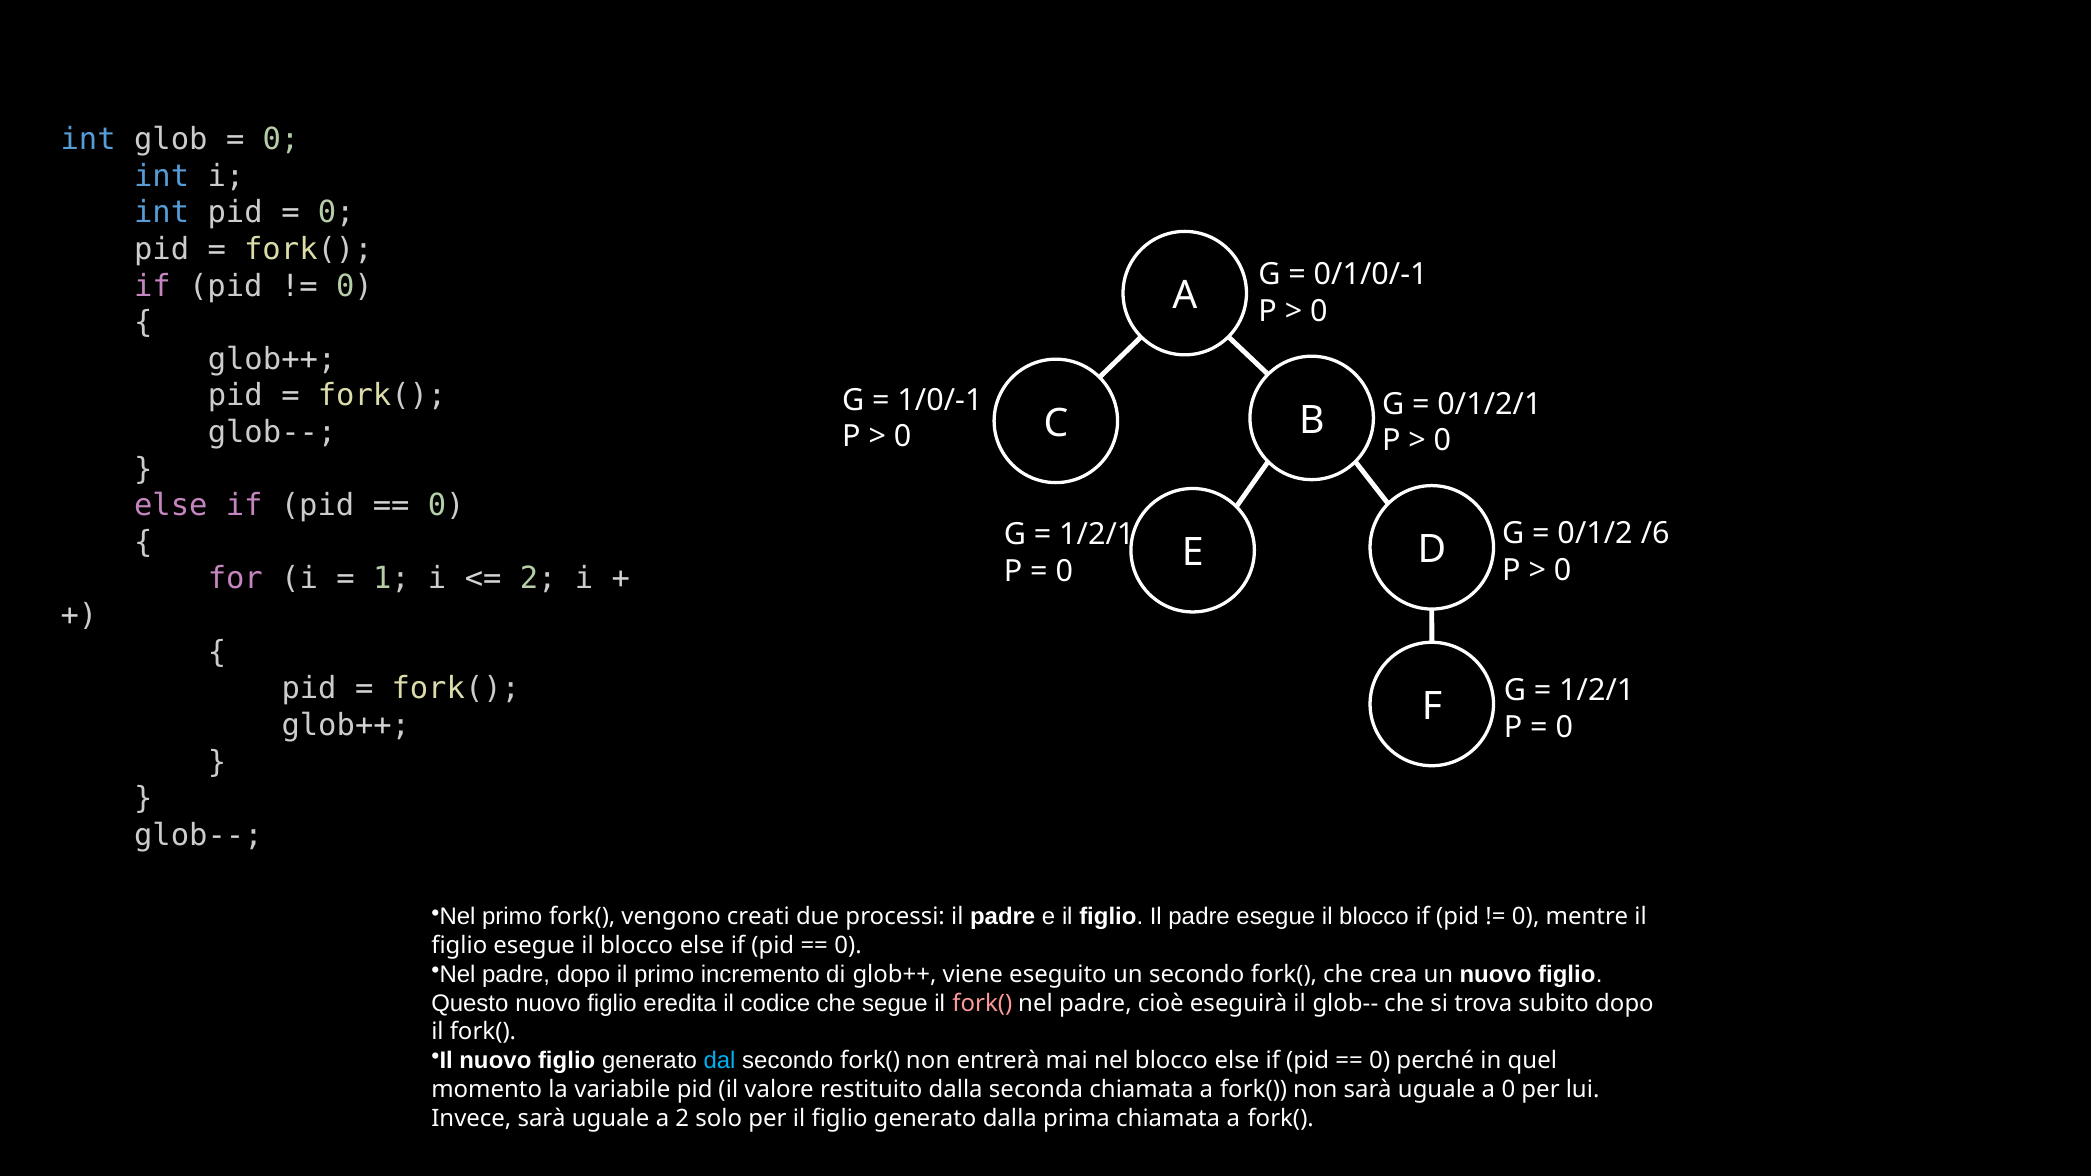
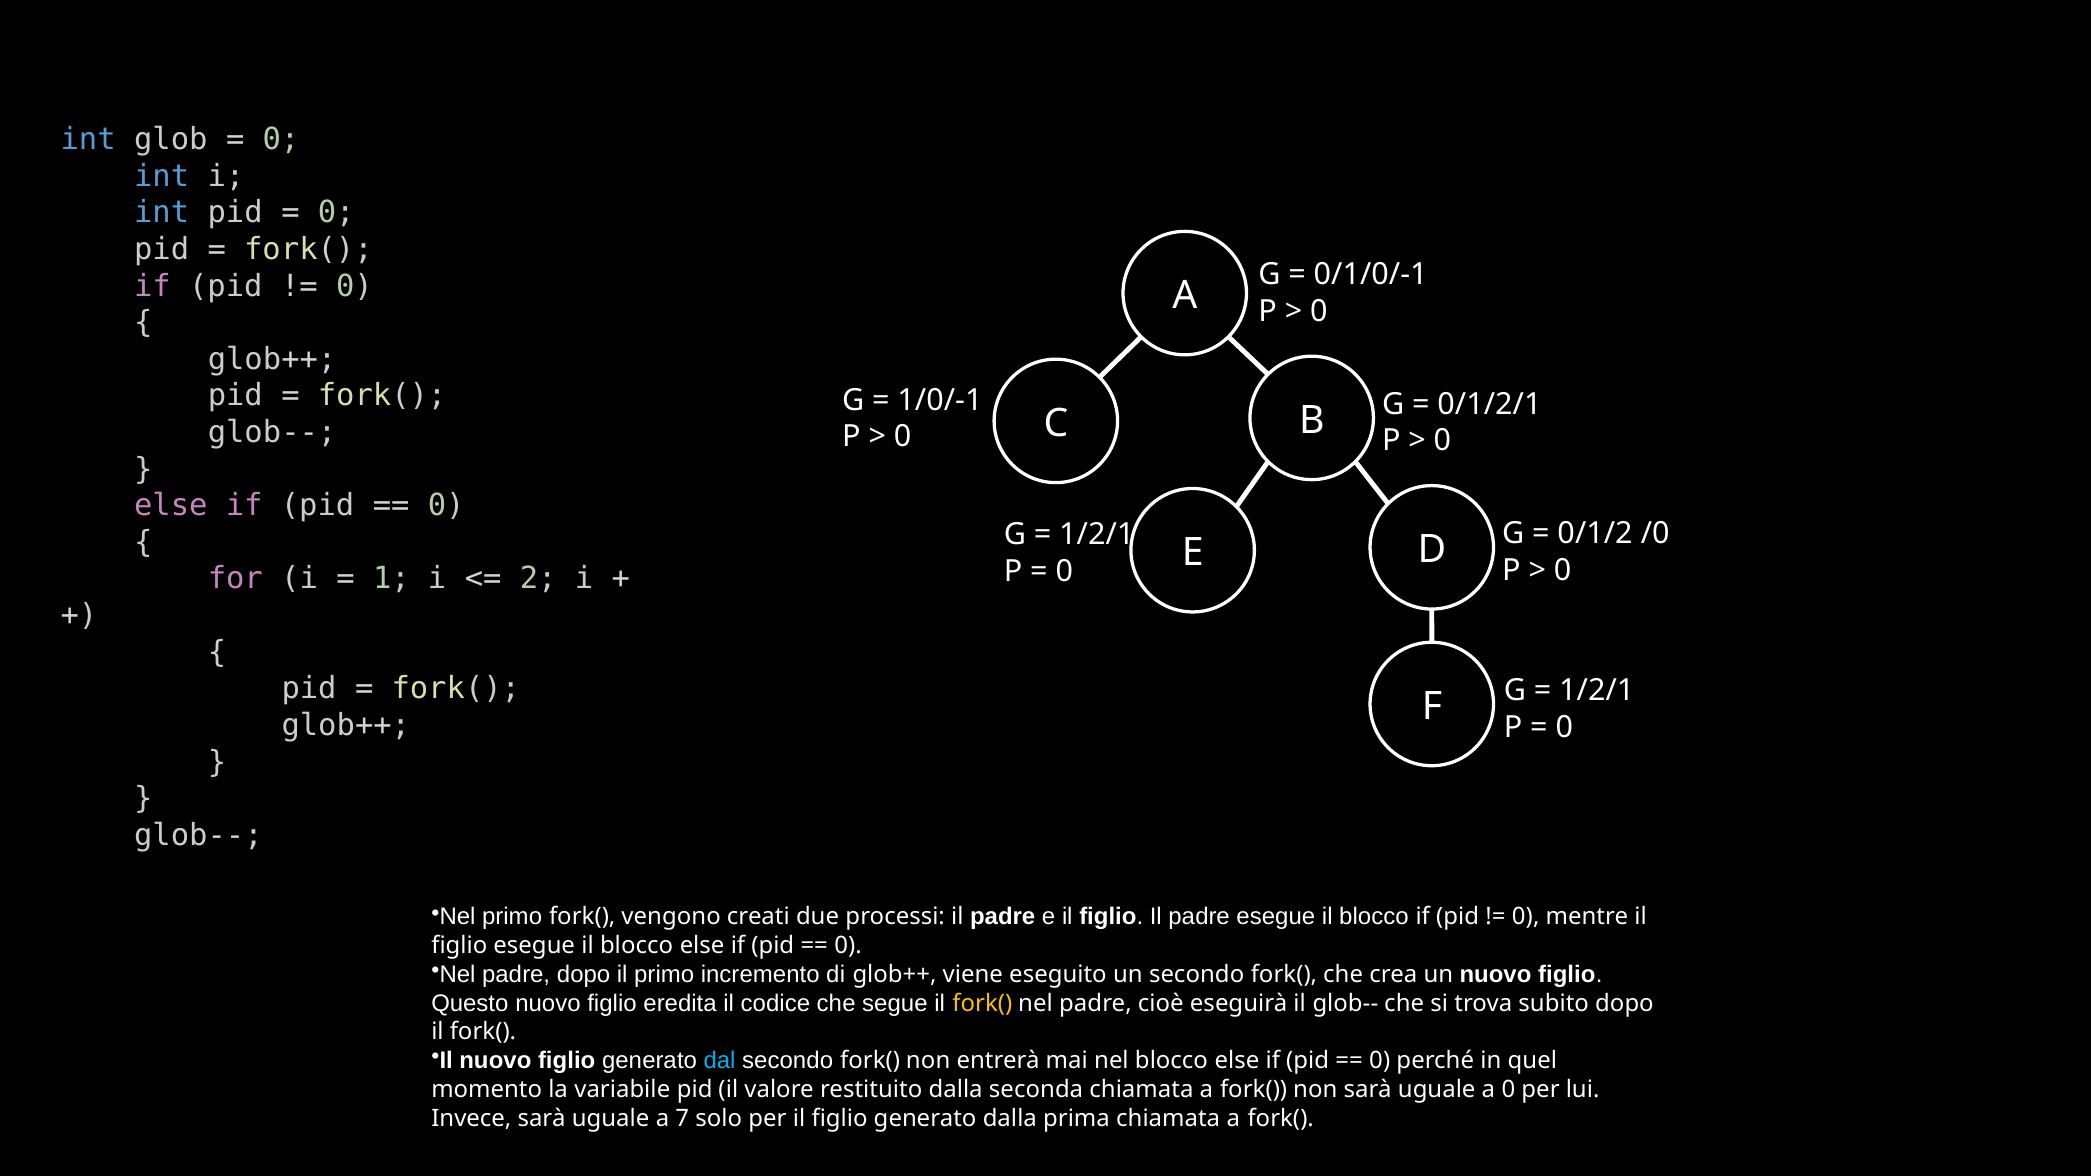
/6: /6 -> /0 (1655, 534)
fork( colour: pink -> yellow (982, 1003)
a 2: 2 -> 7 (682, 1119)
